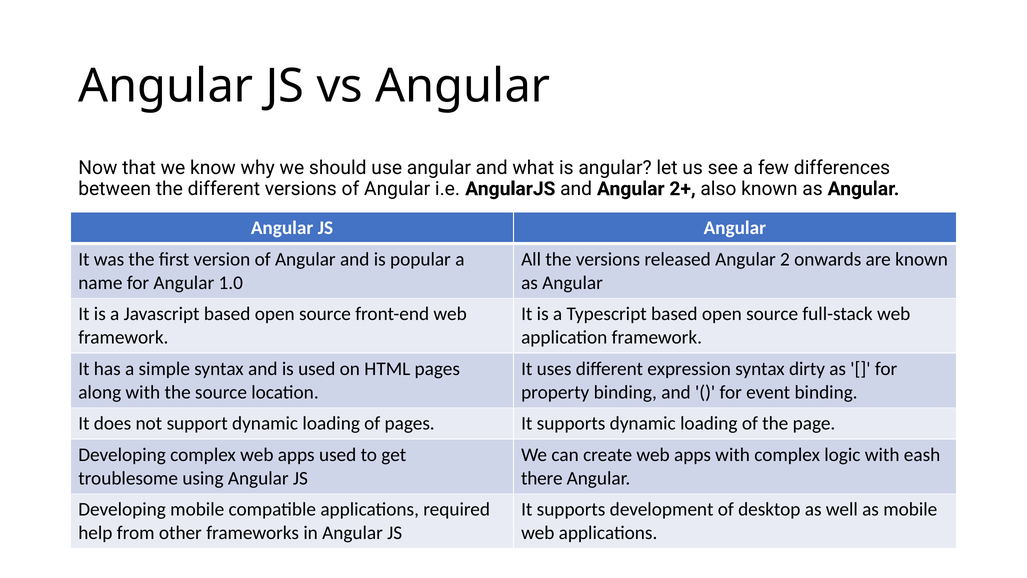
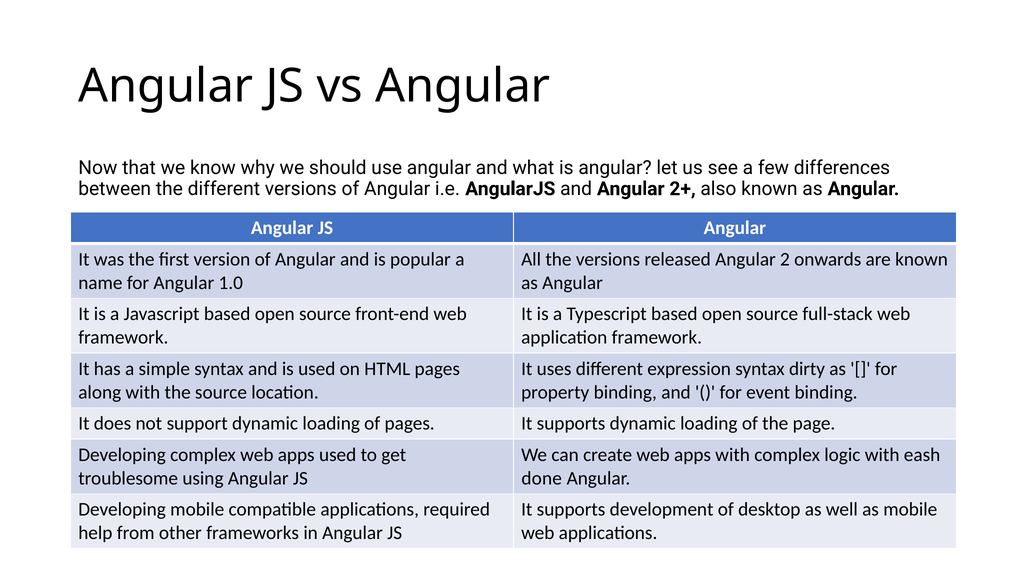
there: there -> done (542, 478)
